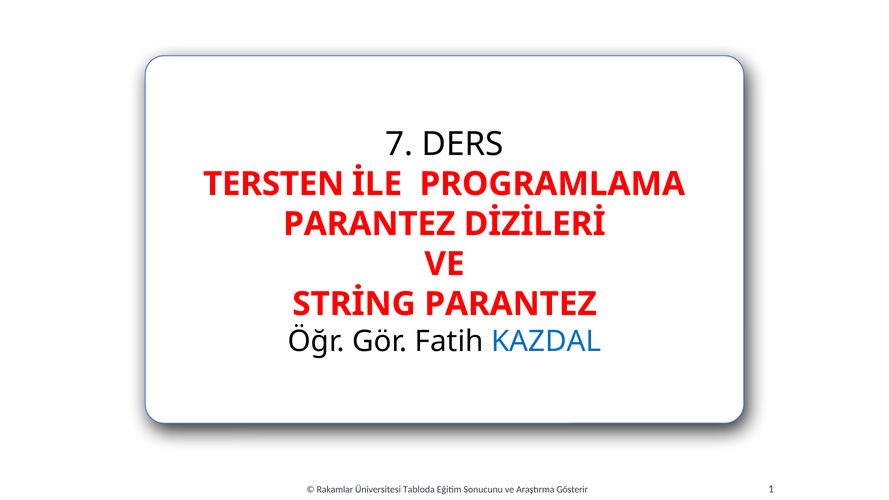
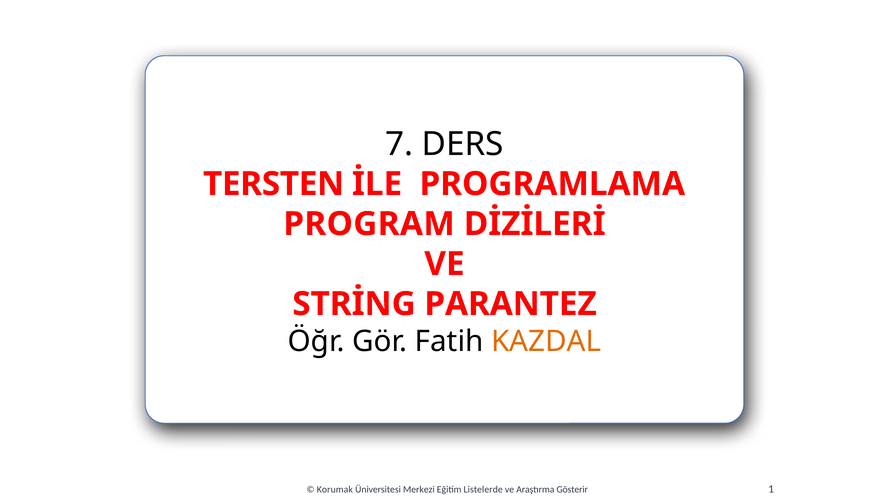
PARANTEZ: PARANTEZ -> PROGRAM (369, 224)
KAZDAL colour: blue -> orange (546, 342)
Rakamlar: Rakamlar -> Korumak (335, 490)
Tabloda: Tabloda -> Merkezi (419, 490)
Sonucunu: Sonucunu -> Listelerde (483, 490)
